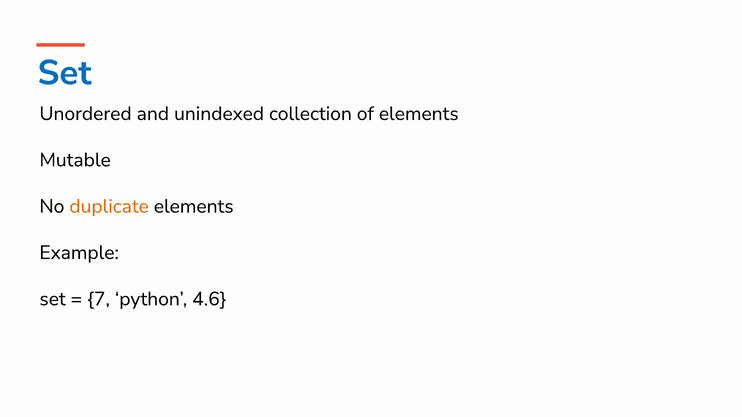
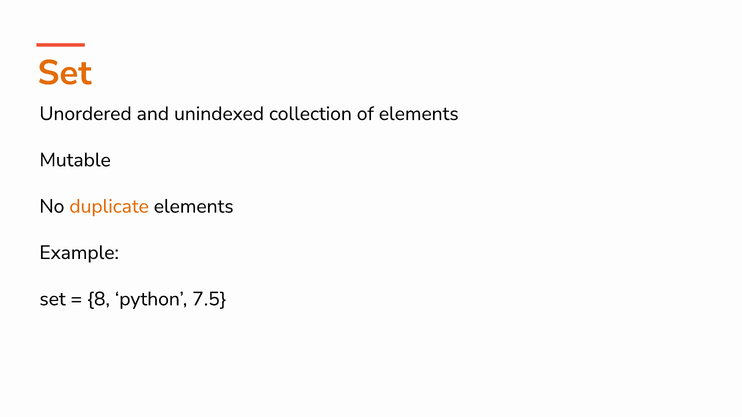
Set colour: blue -> orange (65, 73)
7: 7 -> 8 (99, 299)
4.6: 4.6 -> 7.5 (209, 299)
